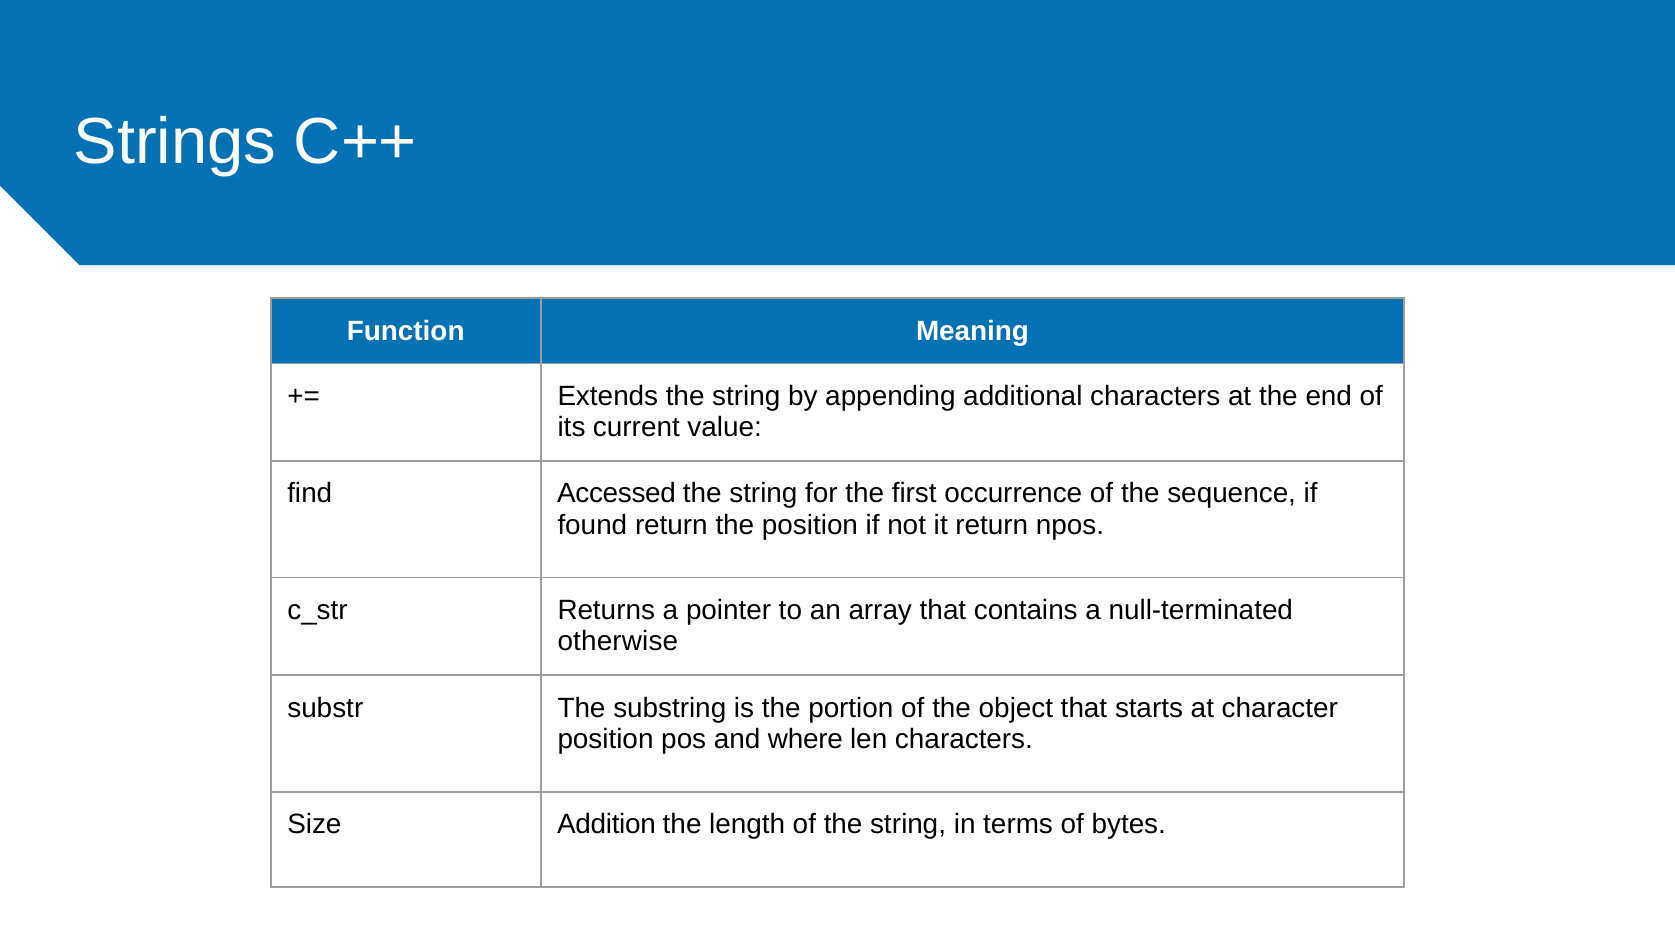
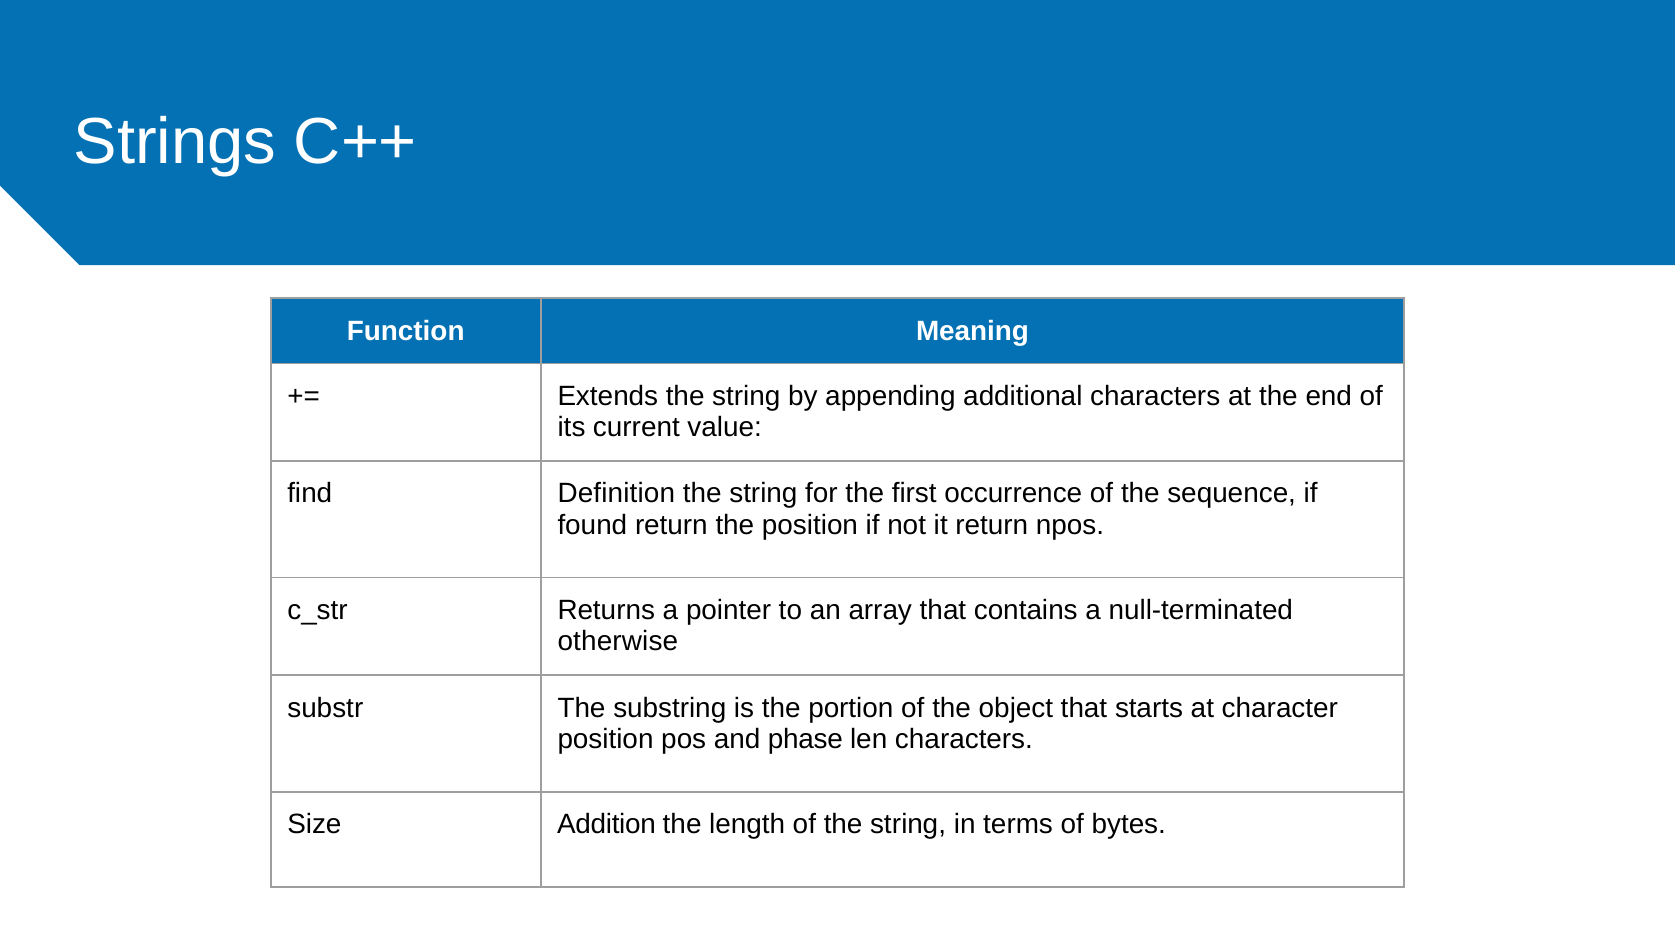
Accessed: Accessed -> Definition (616, 494)
where: where -> phase (805, 739)
